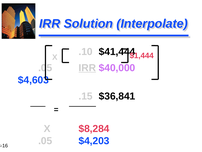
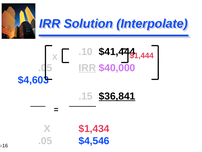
$36,841 underline: none -> present (117, 96)
$8,284: $8,284 -> $1,434 (94, 128)
$4,203: $4,203 -> $4,546 (94, 140)
